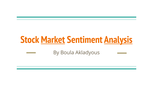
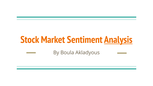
Market underline: present -> none (53, 40)
